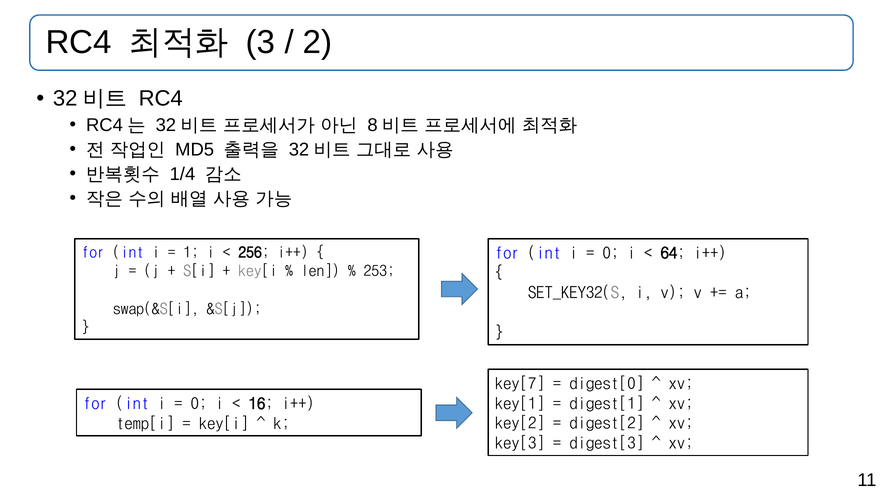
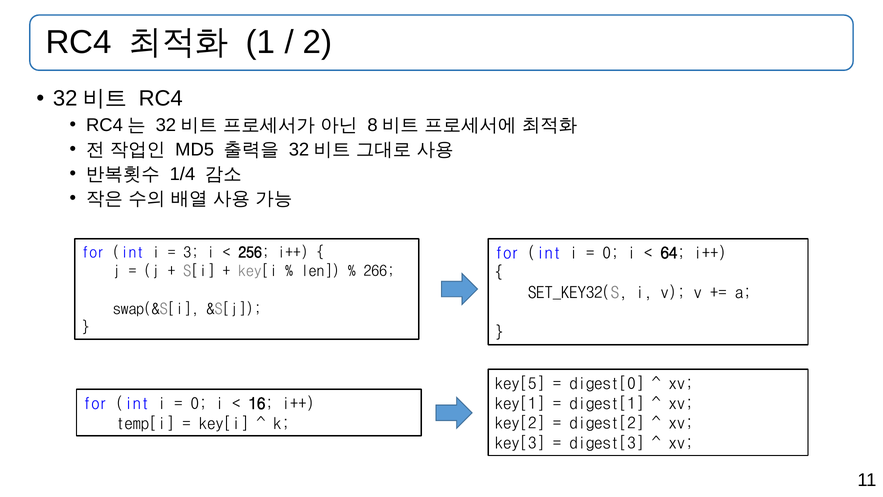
3: 3 -> 1 (261, 42)
1: 1 -> 3 (191, 252)
253: 253 -> 266 (379, 271)
key[7: key[7 -> key[5 (520, 384)
